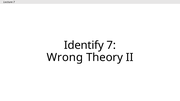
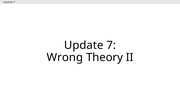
Identify: Identify -> Update (84, 45)
